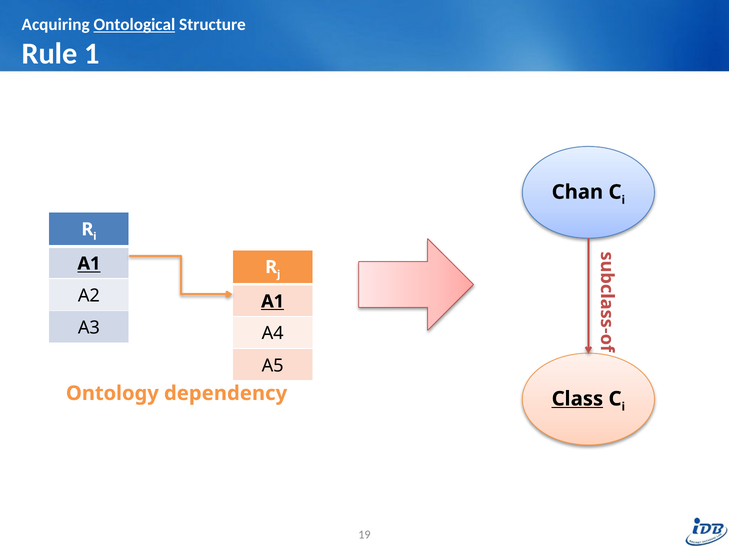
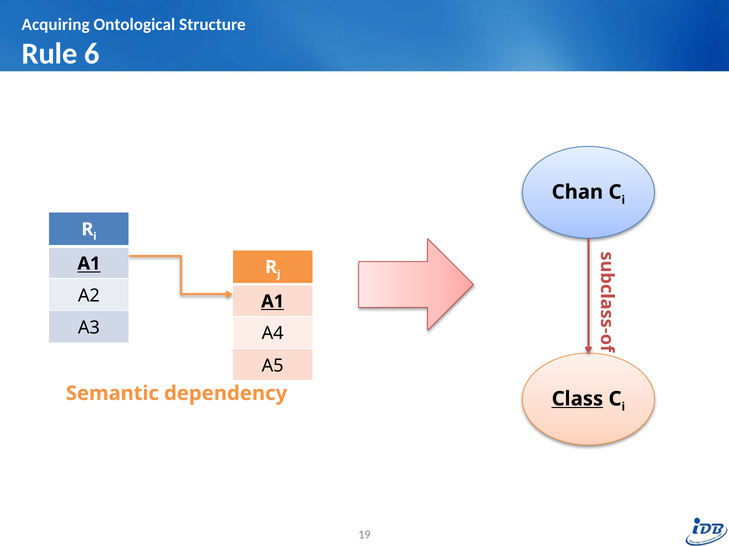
Ontological underline: present -> none (134, 24)
1: 1 -> 6 (92, 54)
Ontology: Ontology -> Semantic (112, 394)
